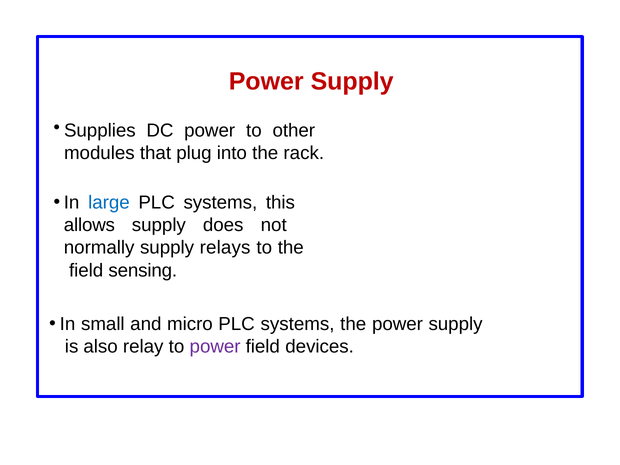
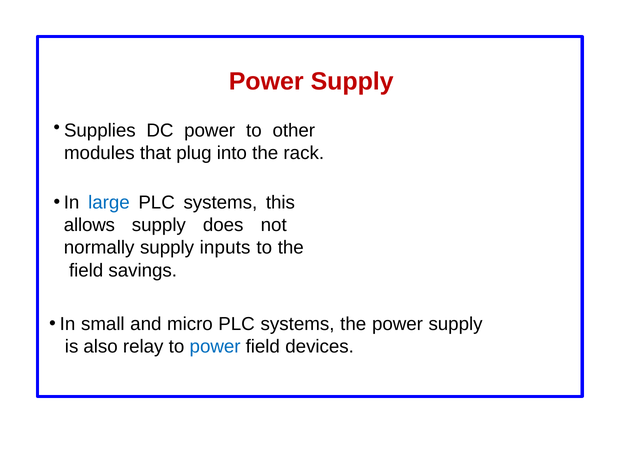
relays: relays -> inputs (225, 248)
sensing: sensing -> savings (143, 270)
power colour: purple -> blue (215, 346)
